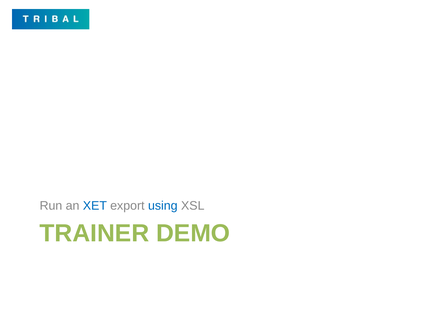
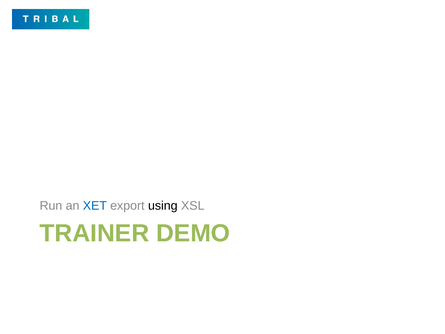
using colour: blue -> black (163, 206)
